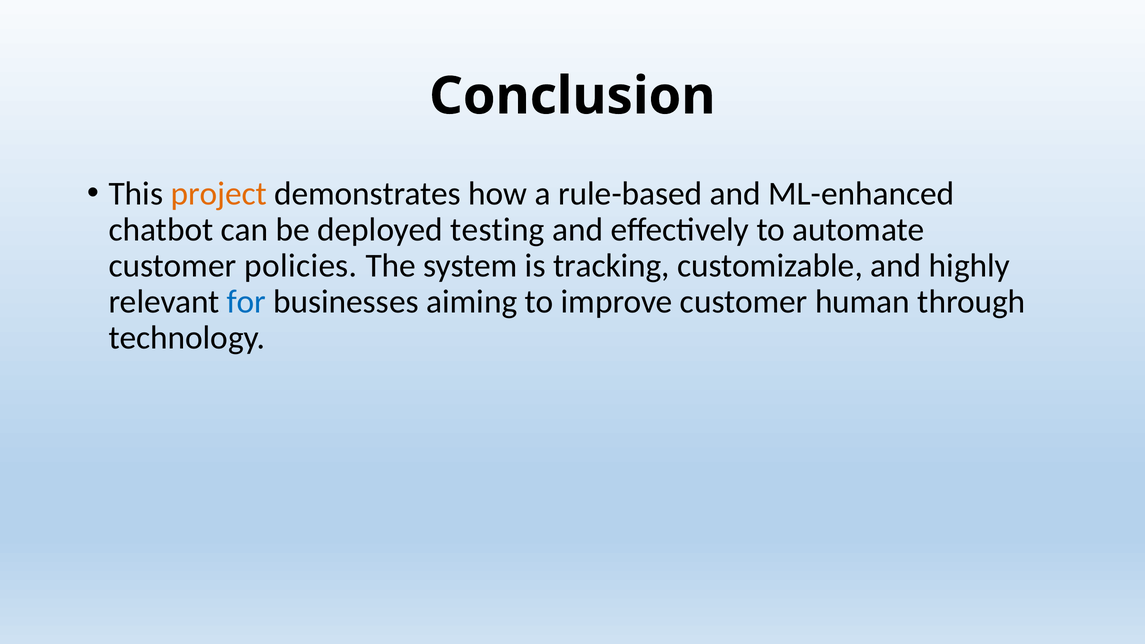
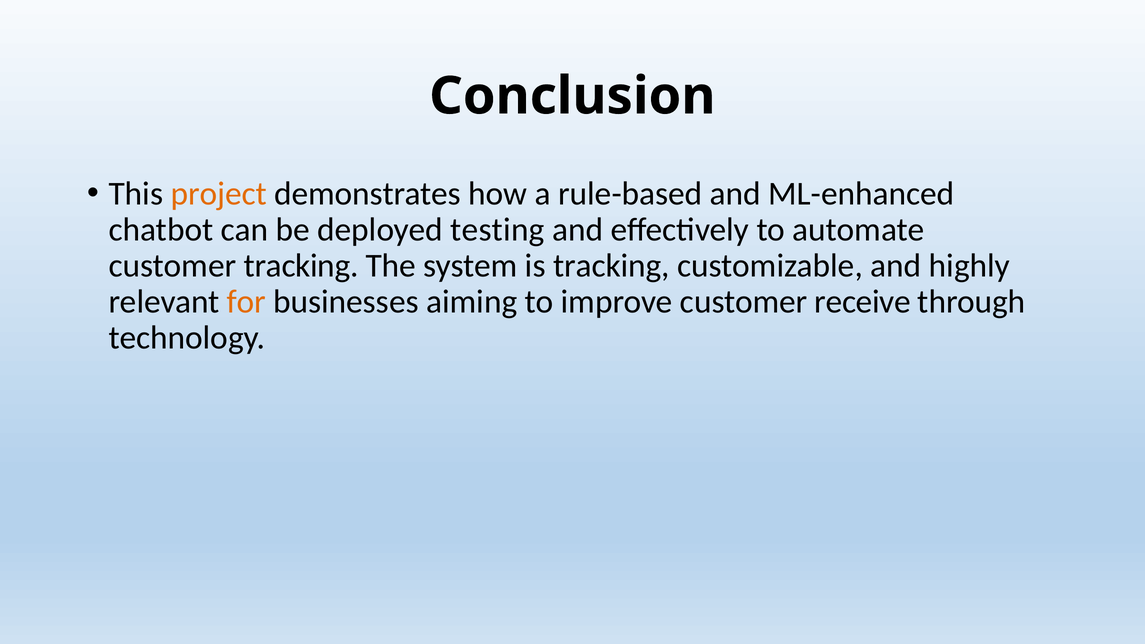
customer policies: policies -> tracking (301, 266)
for colour: blue -> orange (246, 302)
human: human -> receive (863, 302)
